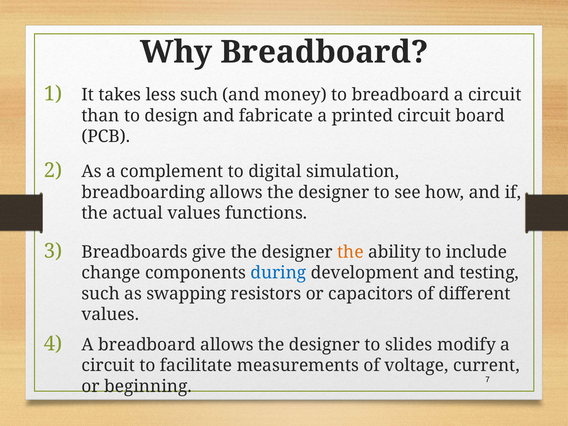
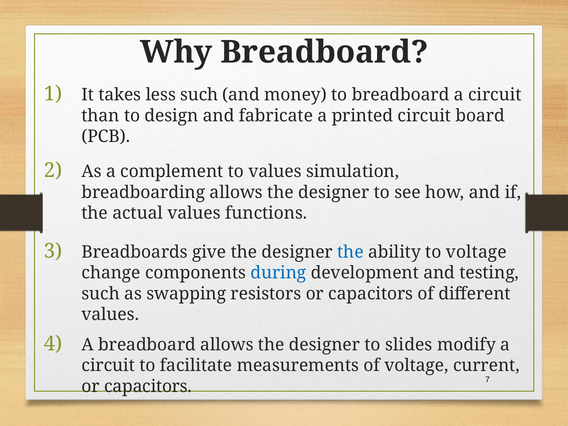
to digital: digital -> values (275, 172)
the colour: orange -> blue (350, 252)
to include: include -> voltage (476, 252)
beginning: beginning -> capacitors (148, 386)
